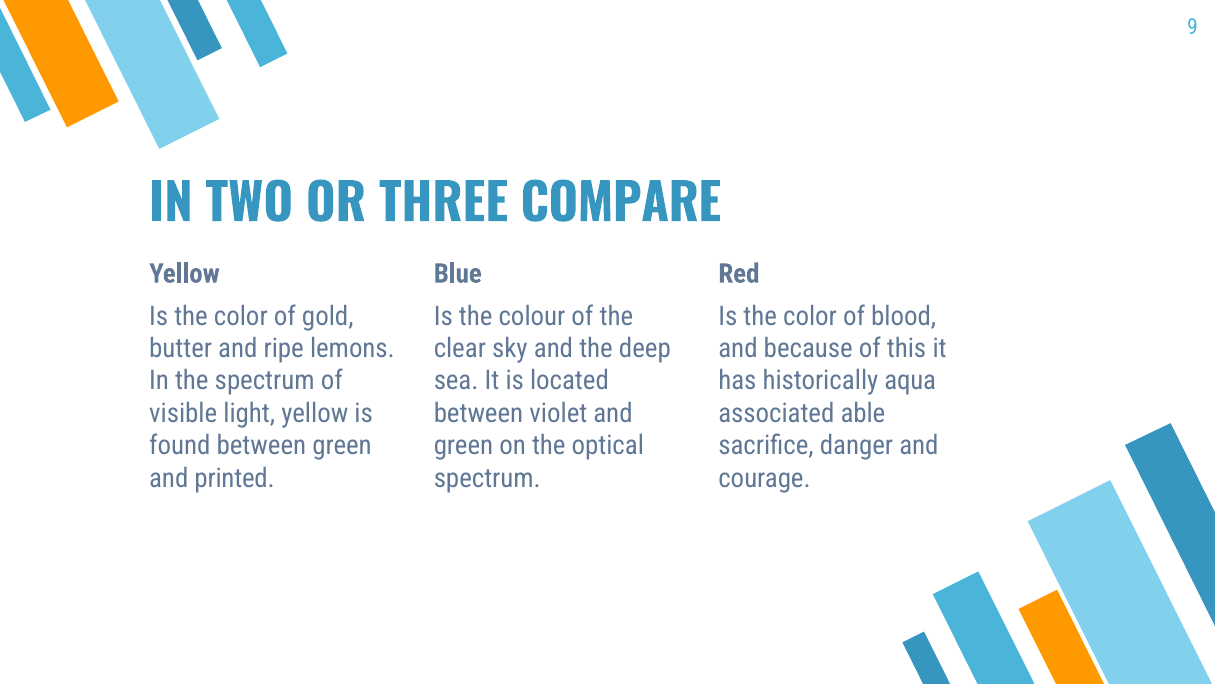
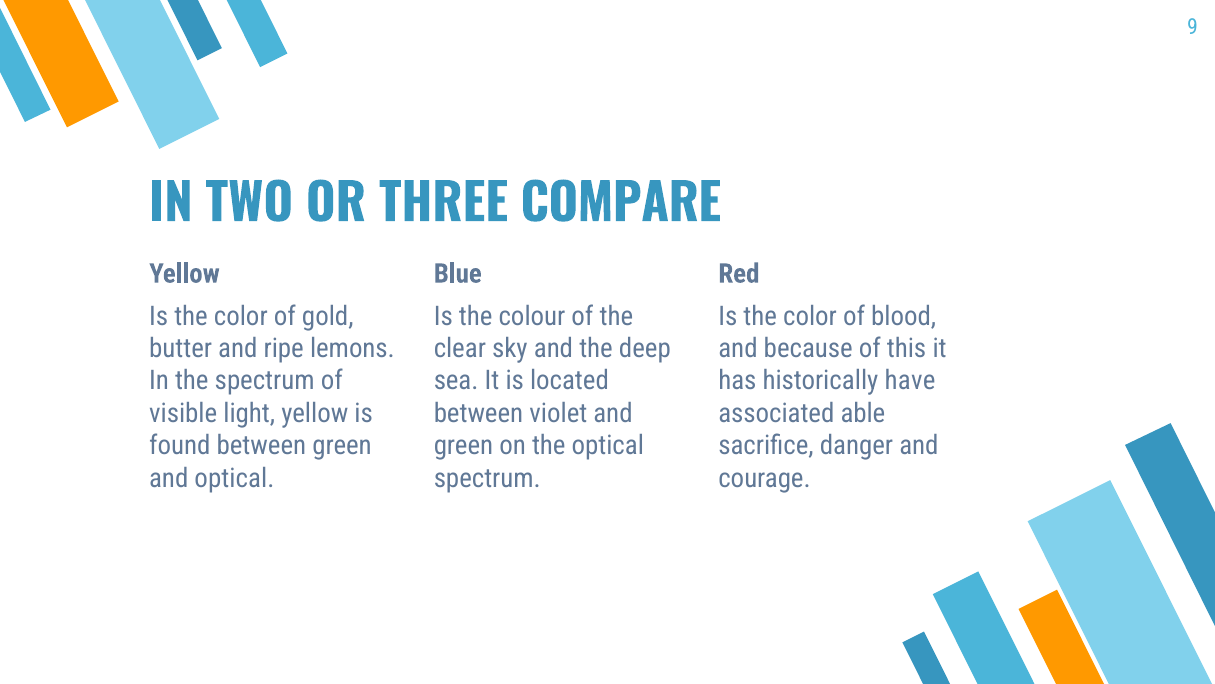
aqua: aqua -> have (910, 381)
and printed: printed -> optical (234, 478)
